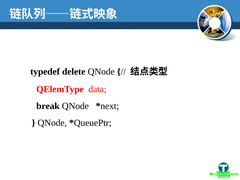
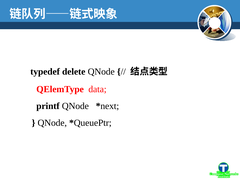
break: break -> printf (48, 106)
